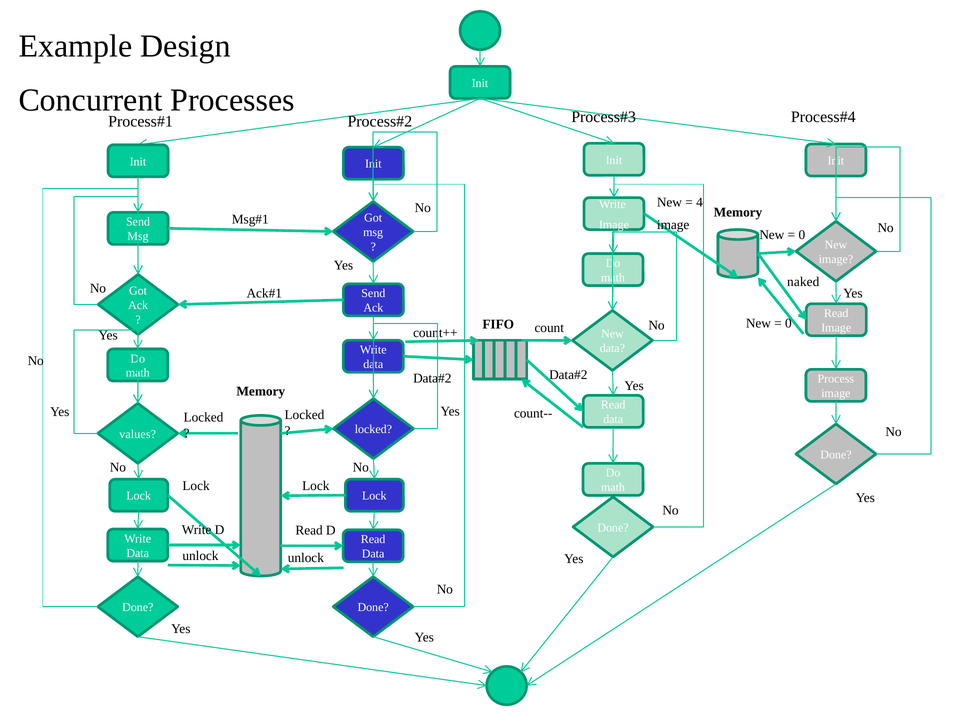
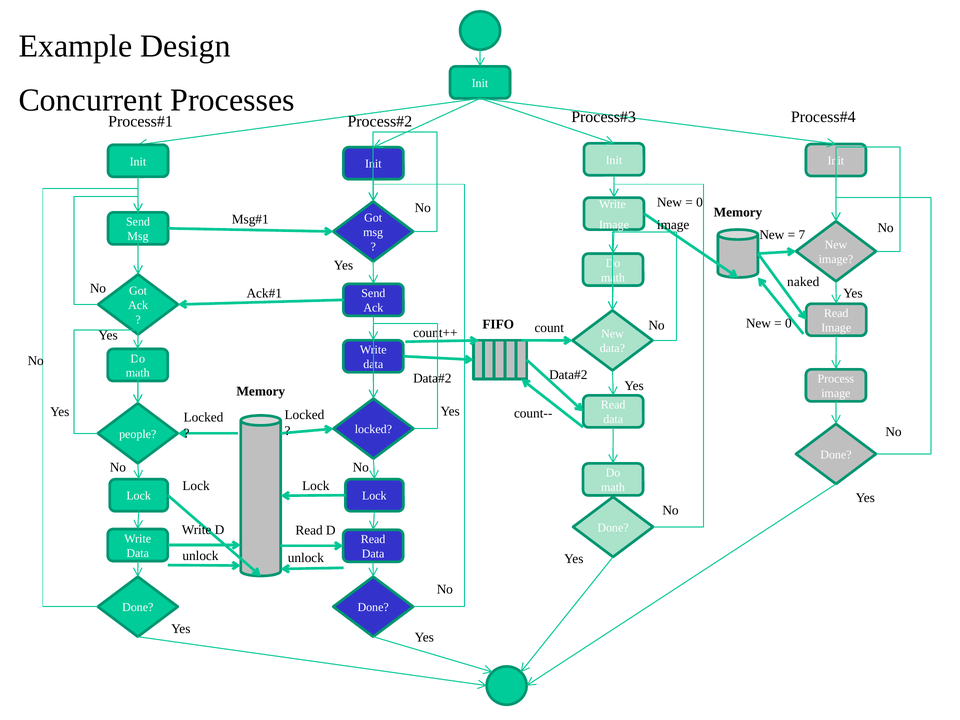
4: 4 -> 0 (700, 202)
0: 0 -> 7 (802, 235)
values: values -> people (138, 434)
